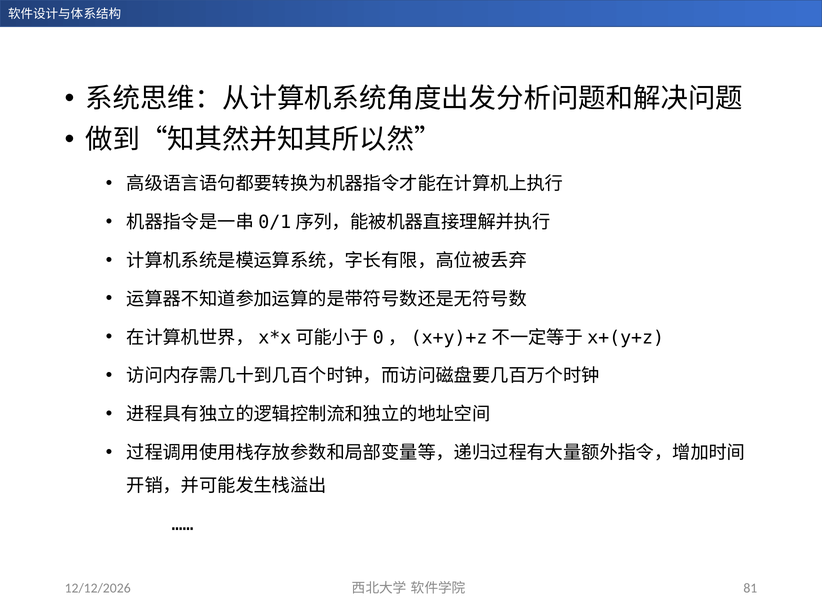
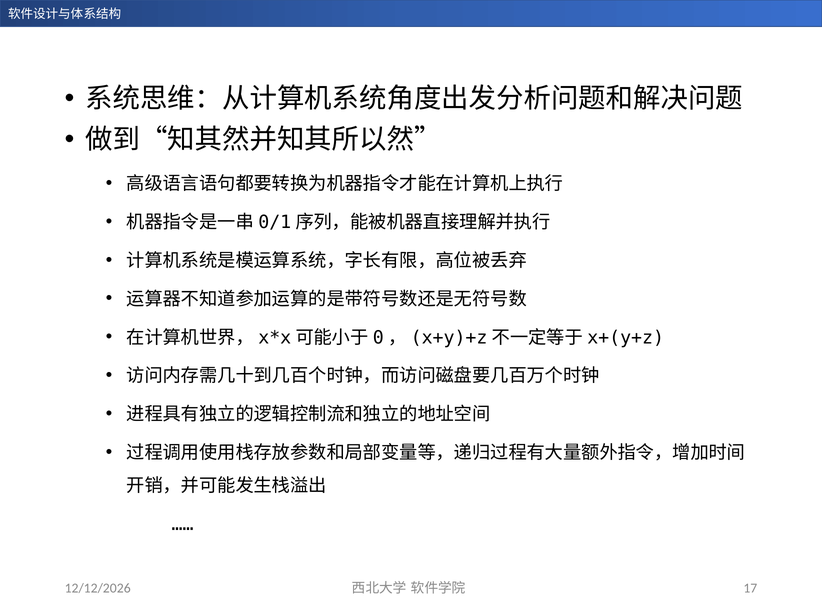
81: 81 -> 17 (750, 589)
